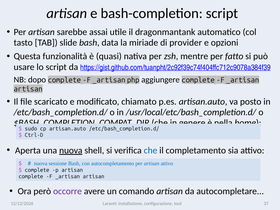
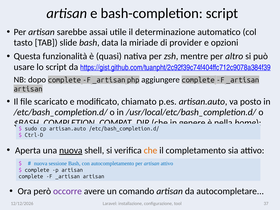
dragonmantank: dragonmantank -> determinazione (165, 32)
fatto: fatto -> altro (234, 56)
che colour: blue -> orange (151, 150)
